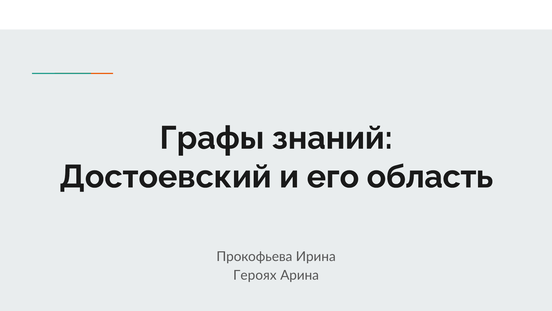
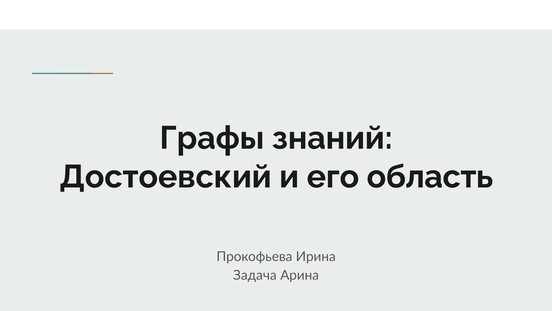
Героях: Героях -> Задача (255, 275)
